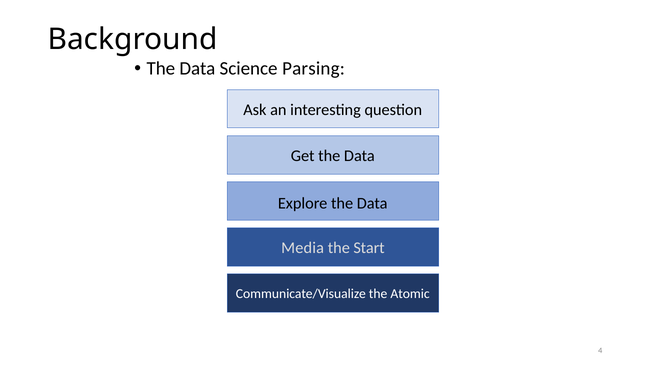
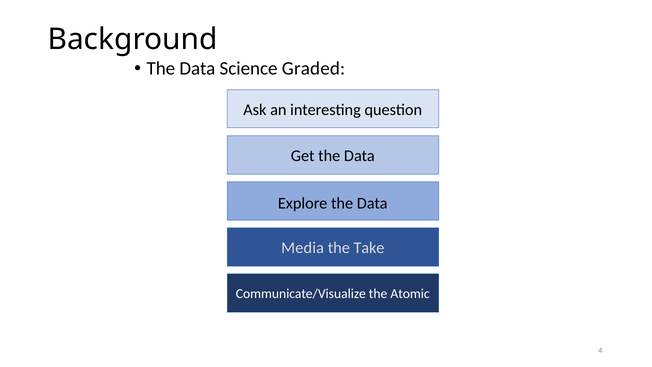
Parsing: Parsing -> Graded (314, 69)
Start: Start -> Take (369, 248)
